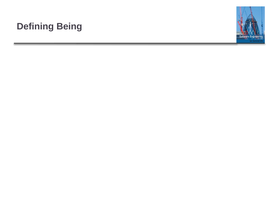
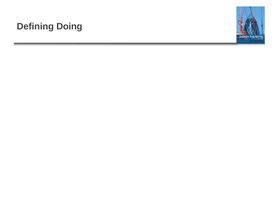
Being: Being -> Doing (69, 26)
